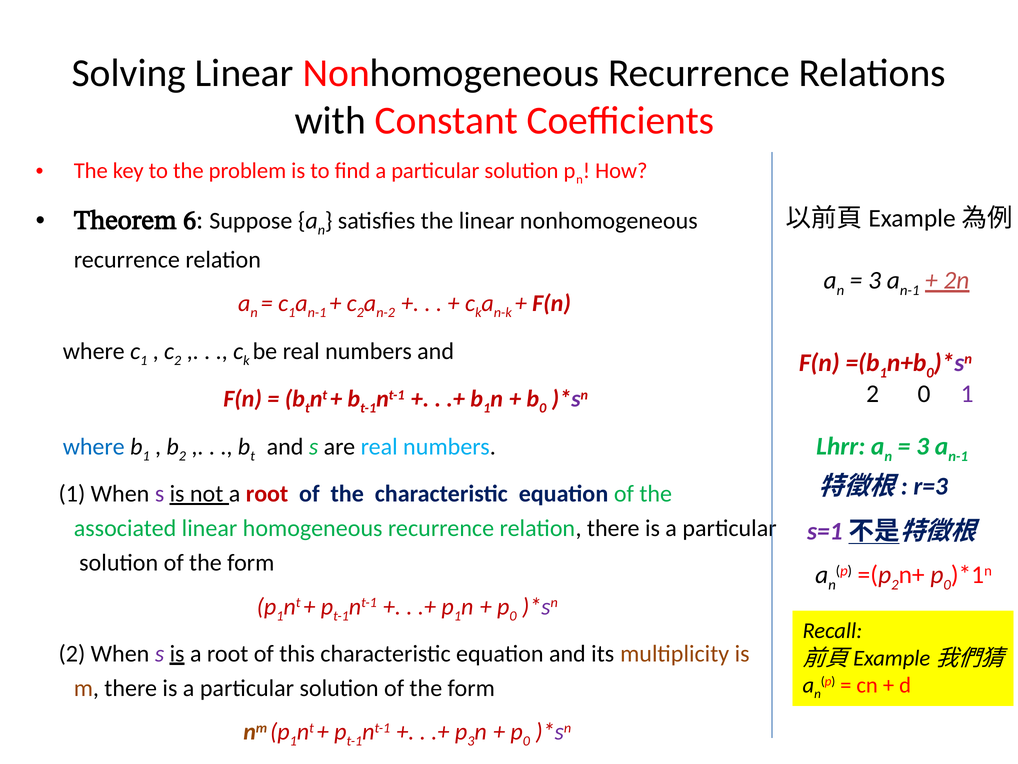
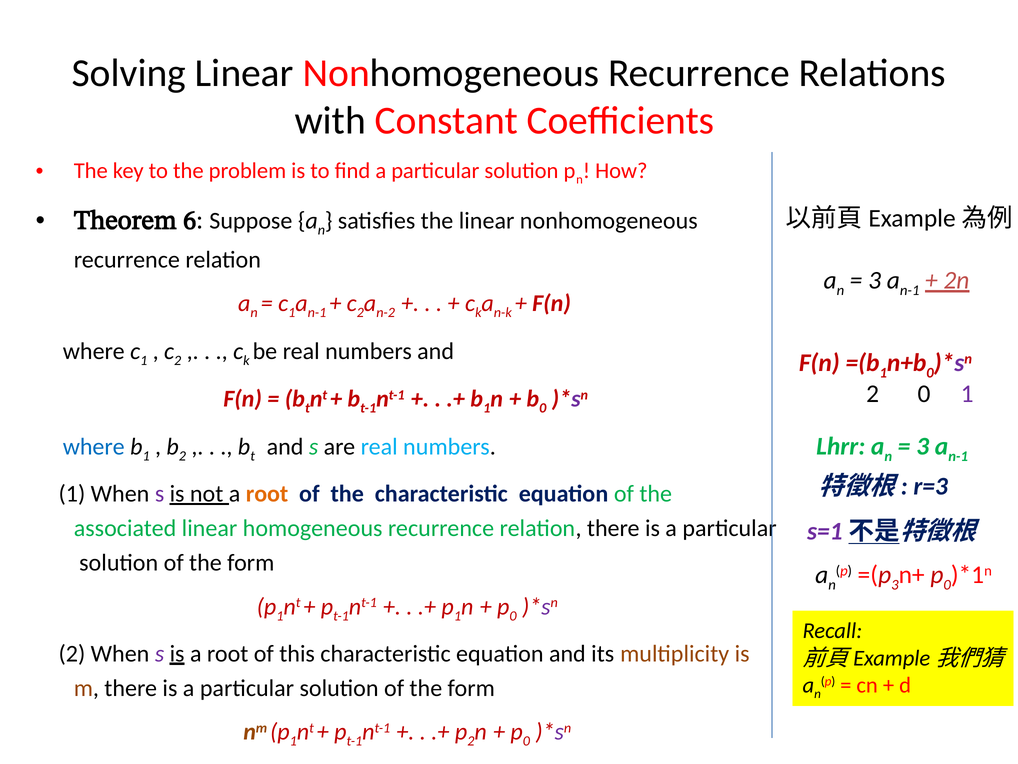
root colour: red -> orange (267, 493)
2: 2 -> 3 (895, 584)
3: 3 -> 2 (471, 741)
